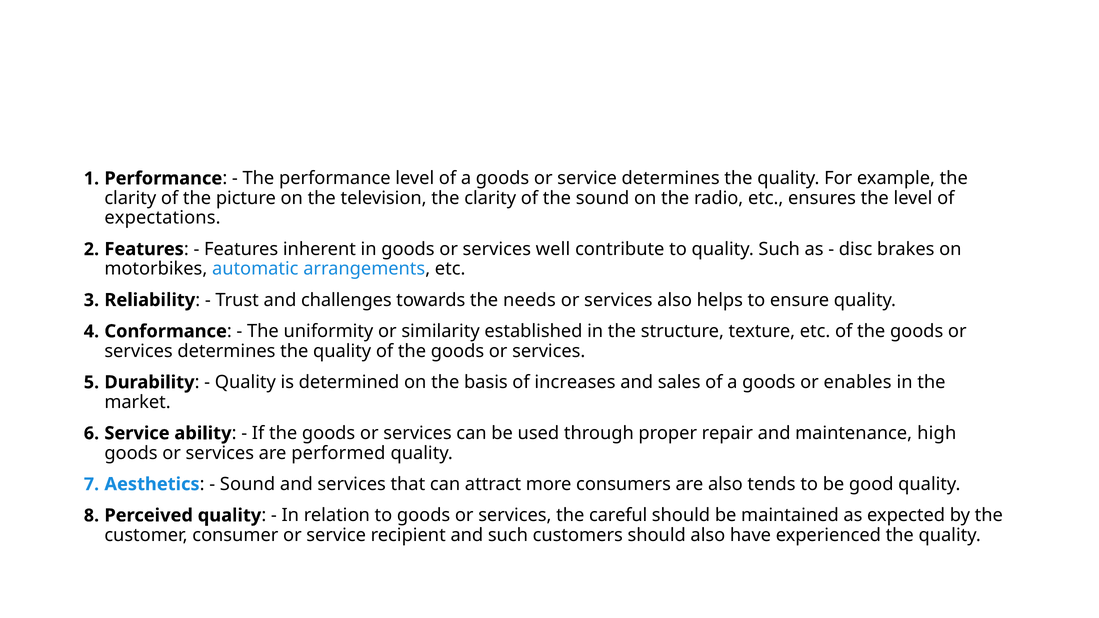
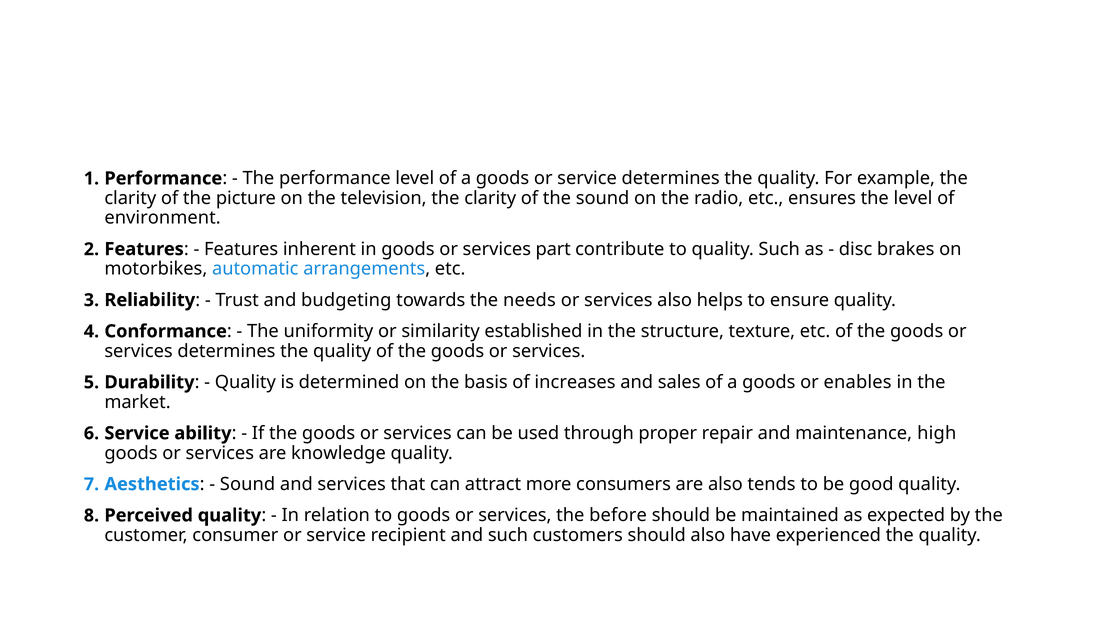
expectations: expectations -> environment (163, 218)
well: well -> part (553, 249)
challenges: challenges -> budgeting (346, 300)
performed: performed -> knowledge (338, 453)
careful: careful -> before (618, 516)
